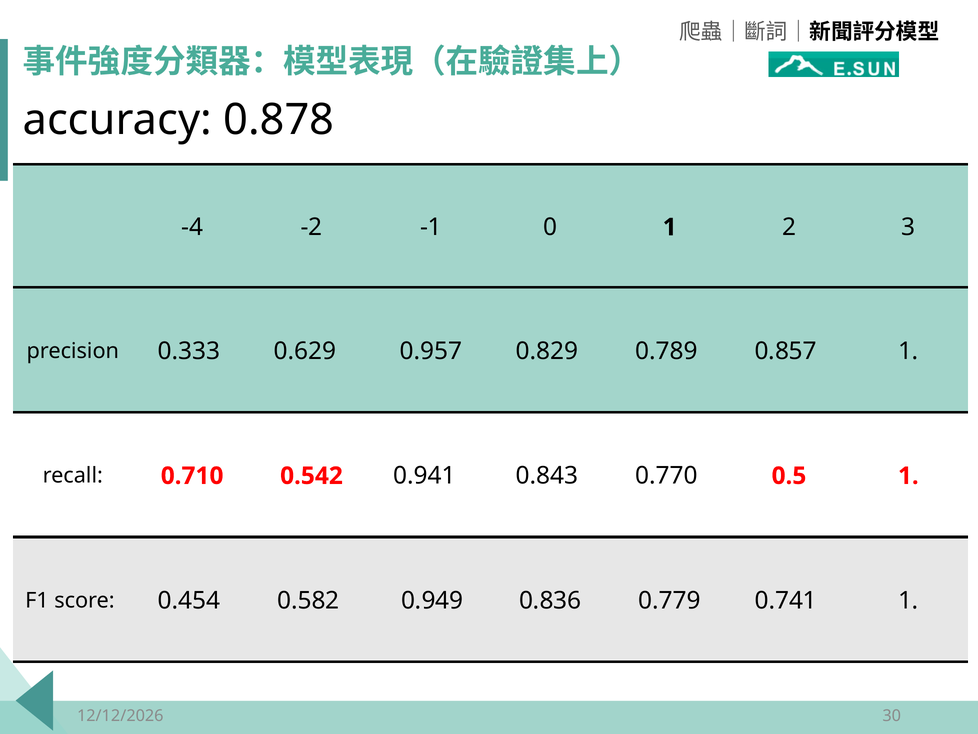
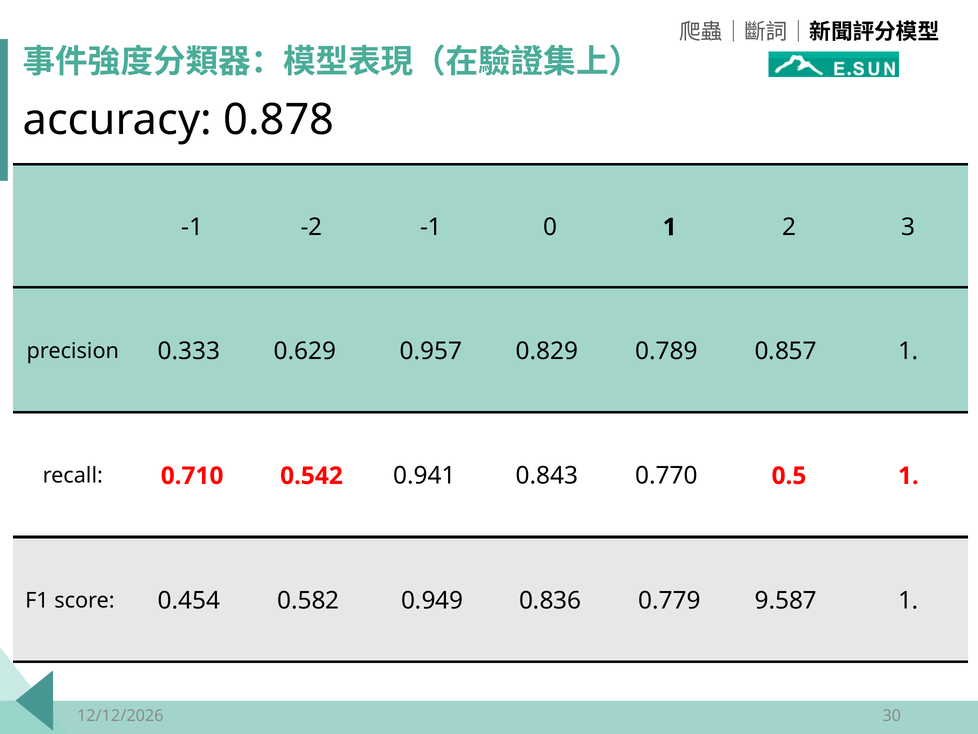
-4: -4 -> -1 (192, 227)
0.741: 0.741 -> 9.587 (786, 600)
